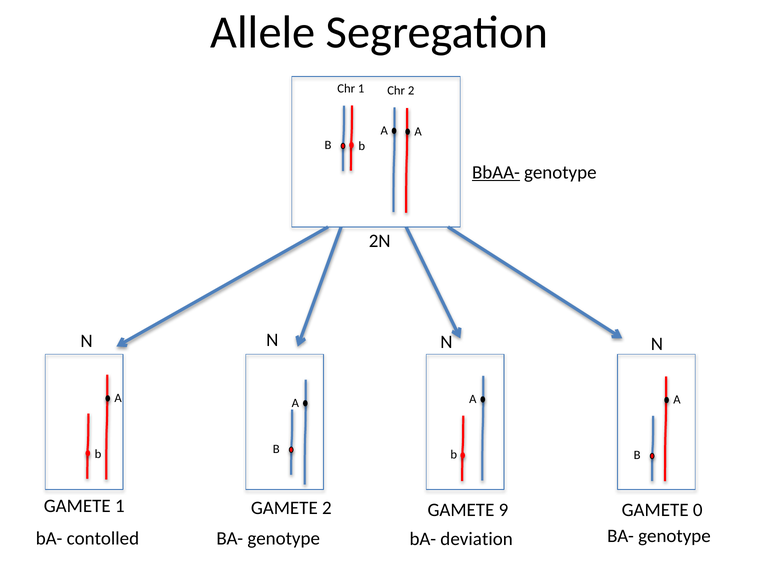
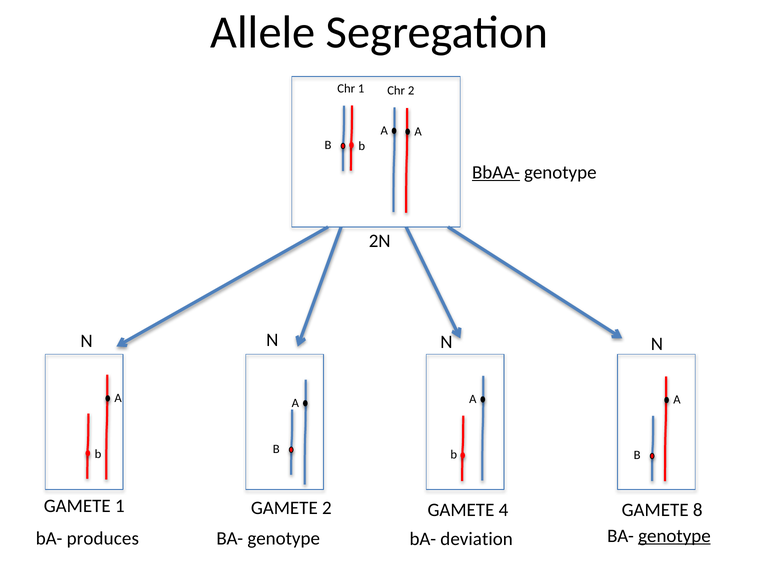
9: 9 -> 4 (504, 510)
0: 0 -> 8 (698, 510)
contolled: contolled -> produces (103, 539)
genotype underline: none -> present (674, 536)
